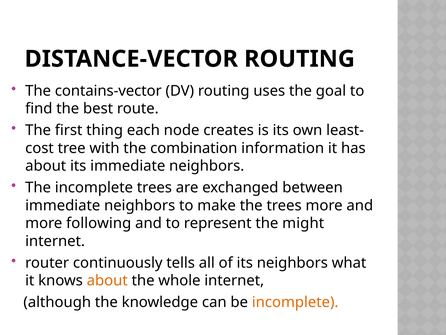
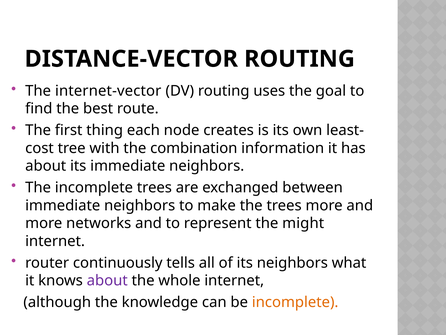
contains-vector: contains-vector -> internet-vector (108, 91)
following: following -> networks (99, 223)
about colour: orange -> purple (107, 280)
